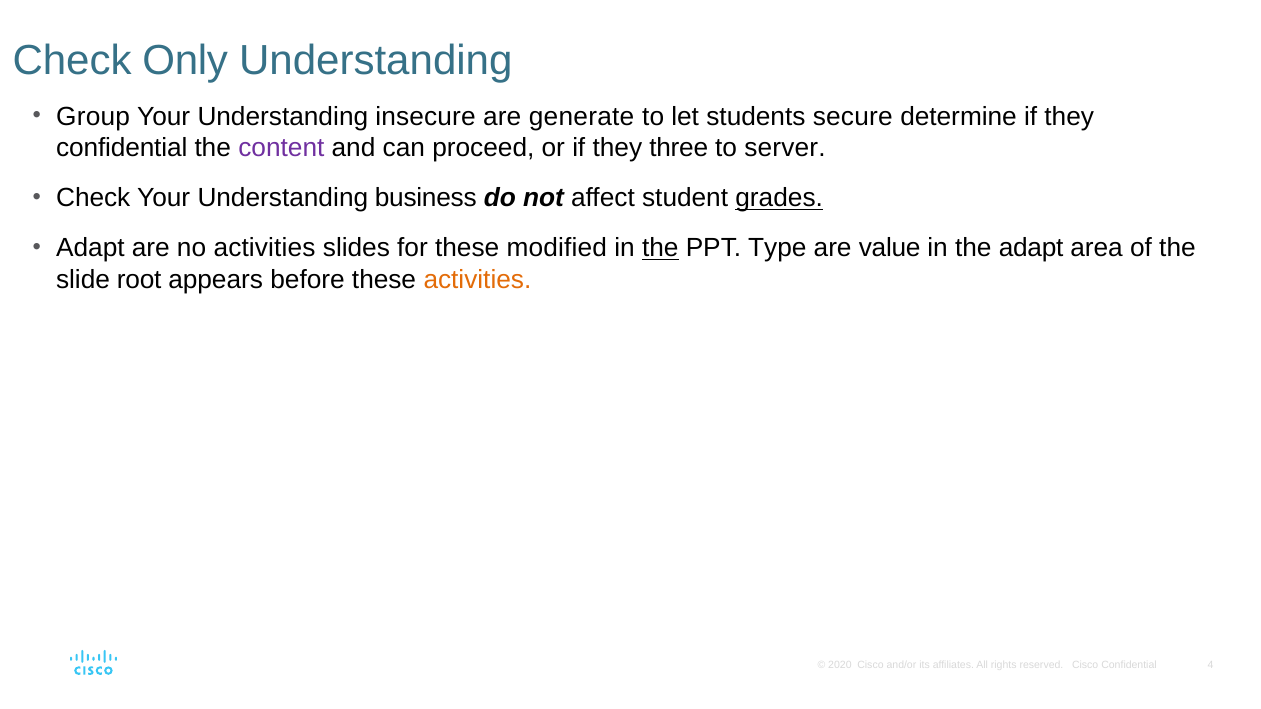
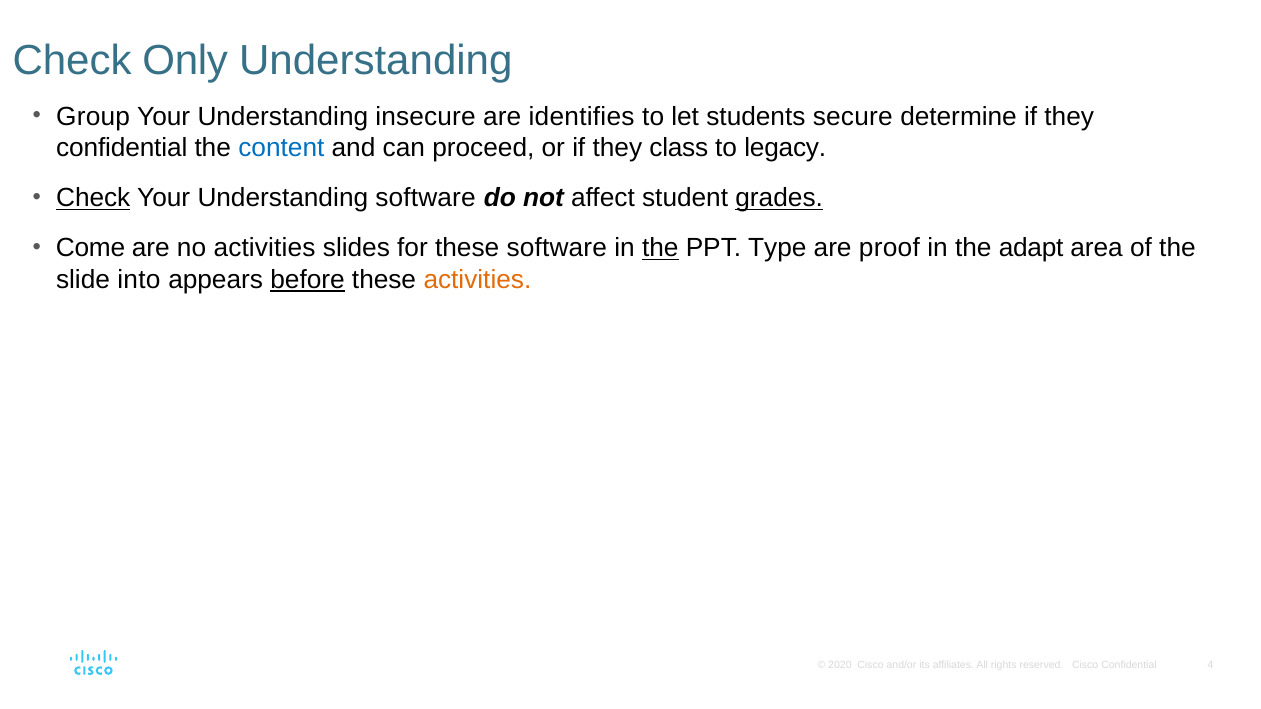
generate: generate -> identifies (582, 117)
content colour: purple -> blue (281, 148)
three: three -> class (679, 148)
server: server -> legacy (785, 148)
Check underline: none -> present (93, 198)
Understanding business: business -> software (426, 198)
Adapt: Adapt -> Come (91, 248)
these modified: modified -> software (557, 248)
value: value -> proof (889, 248)
root: root -> into (139, 280)
before underline: none -> present (308, 280)
